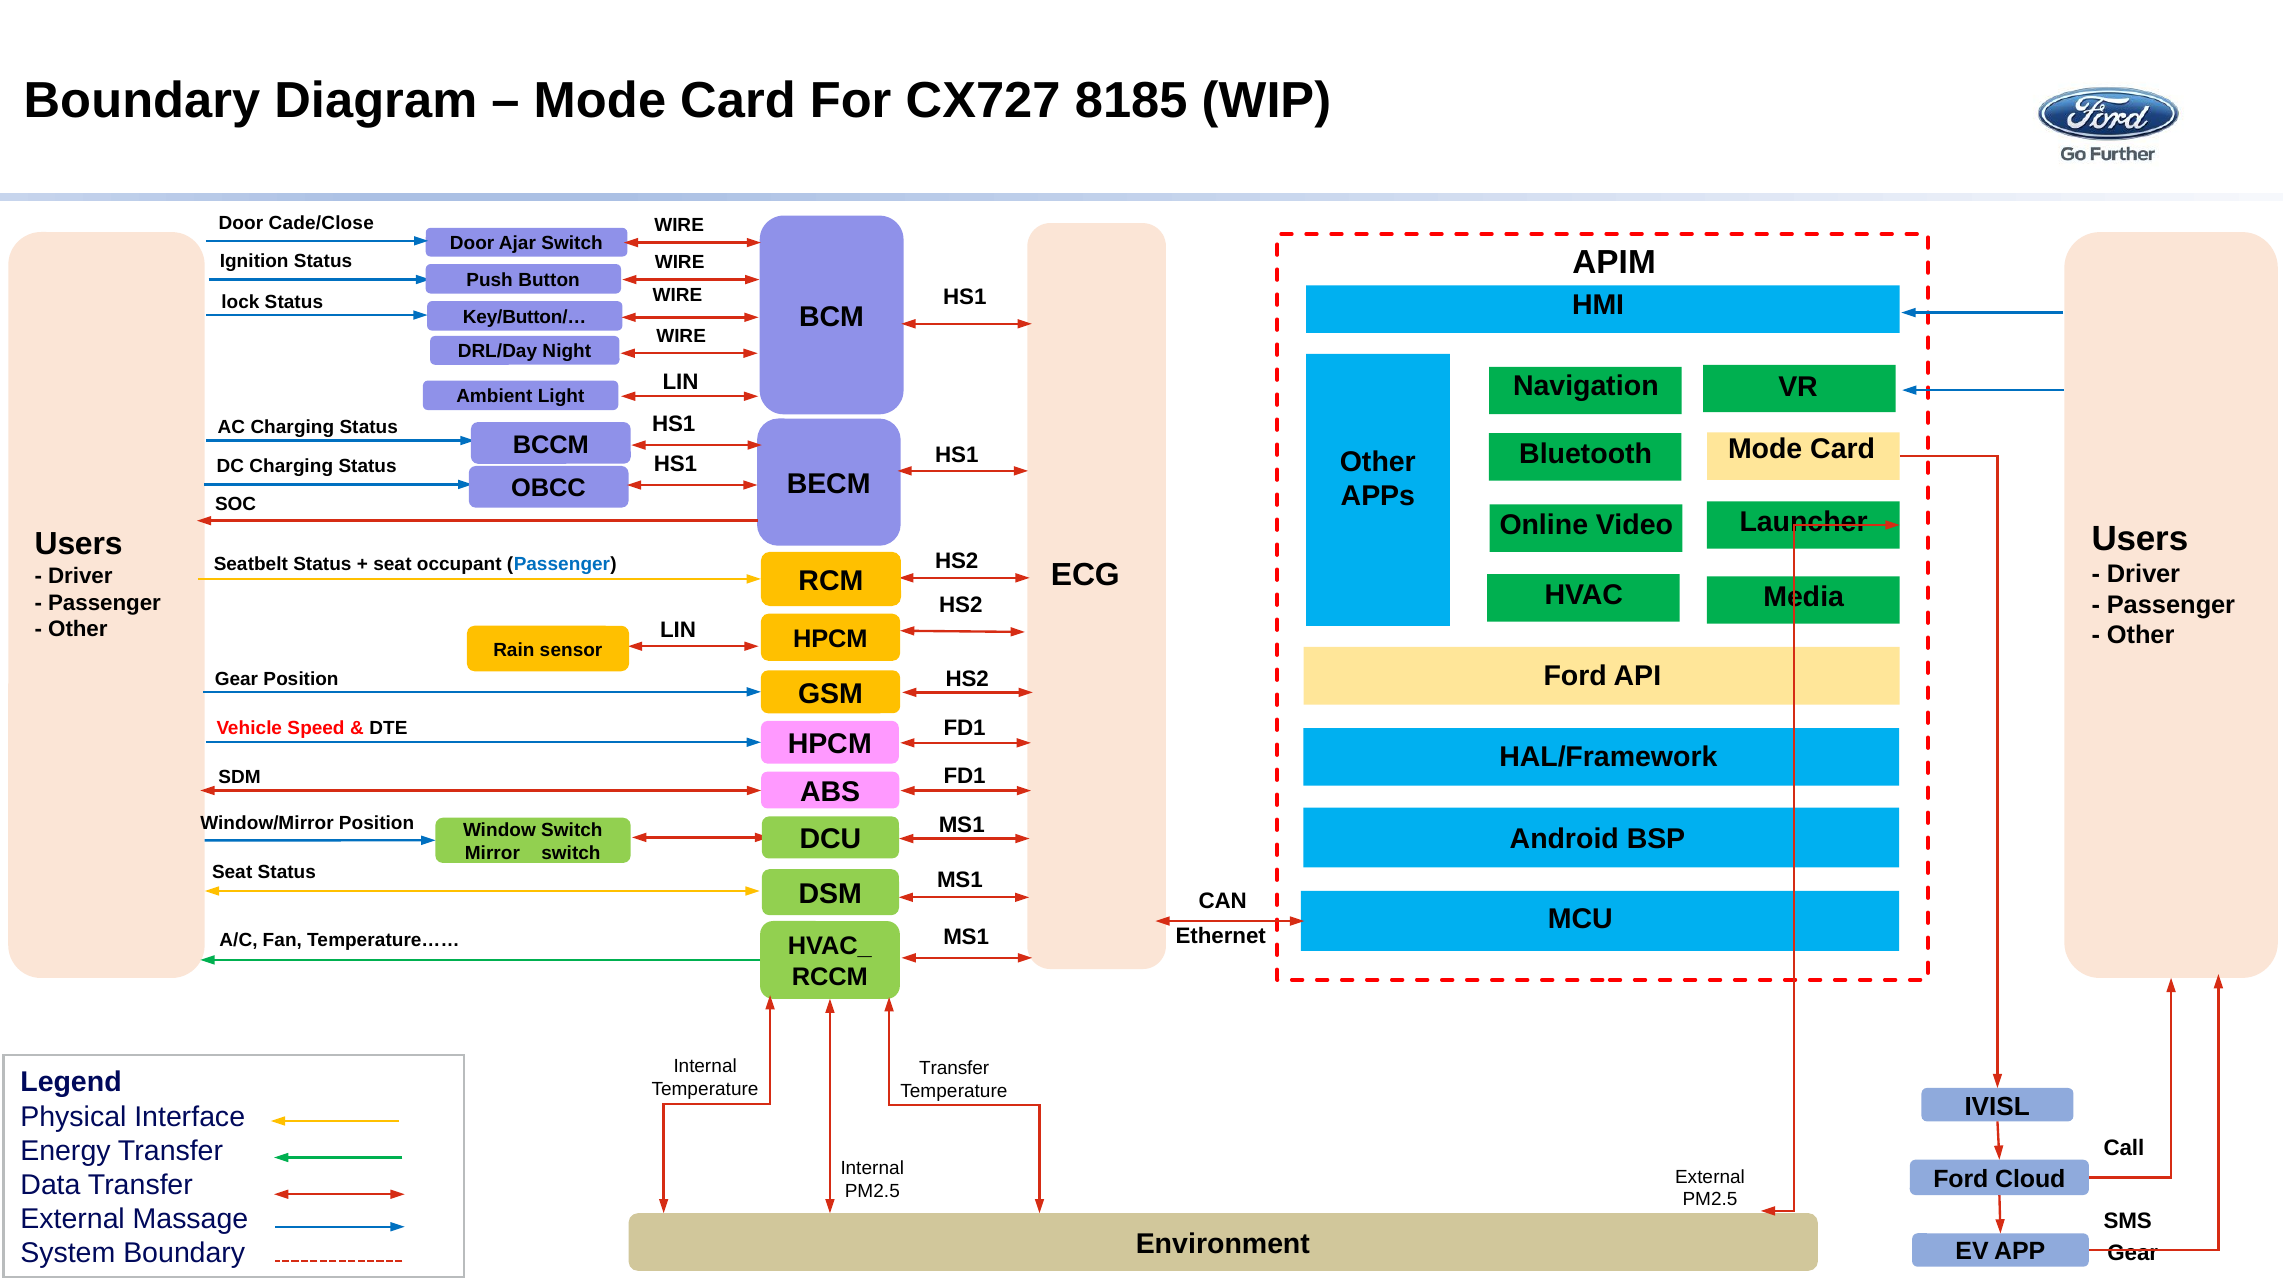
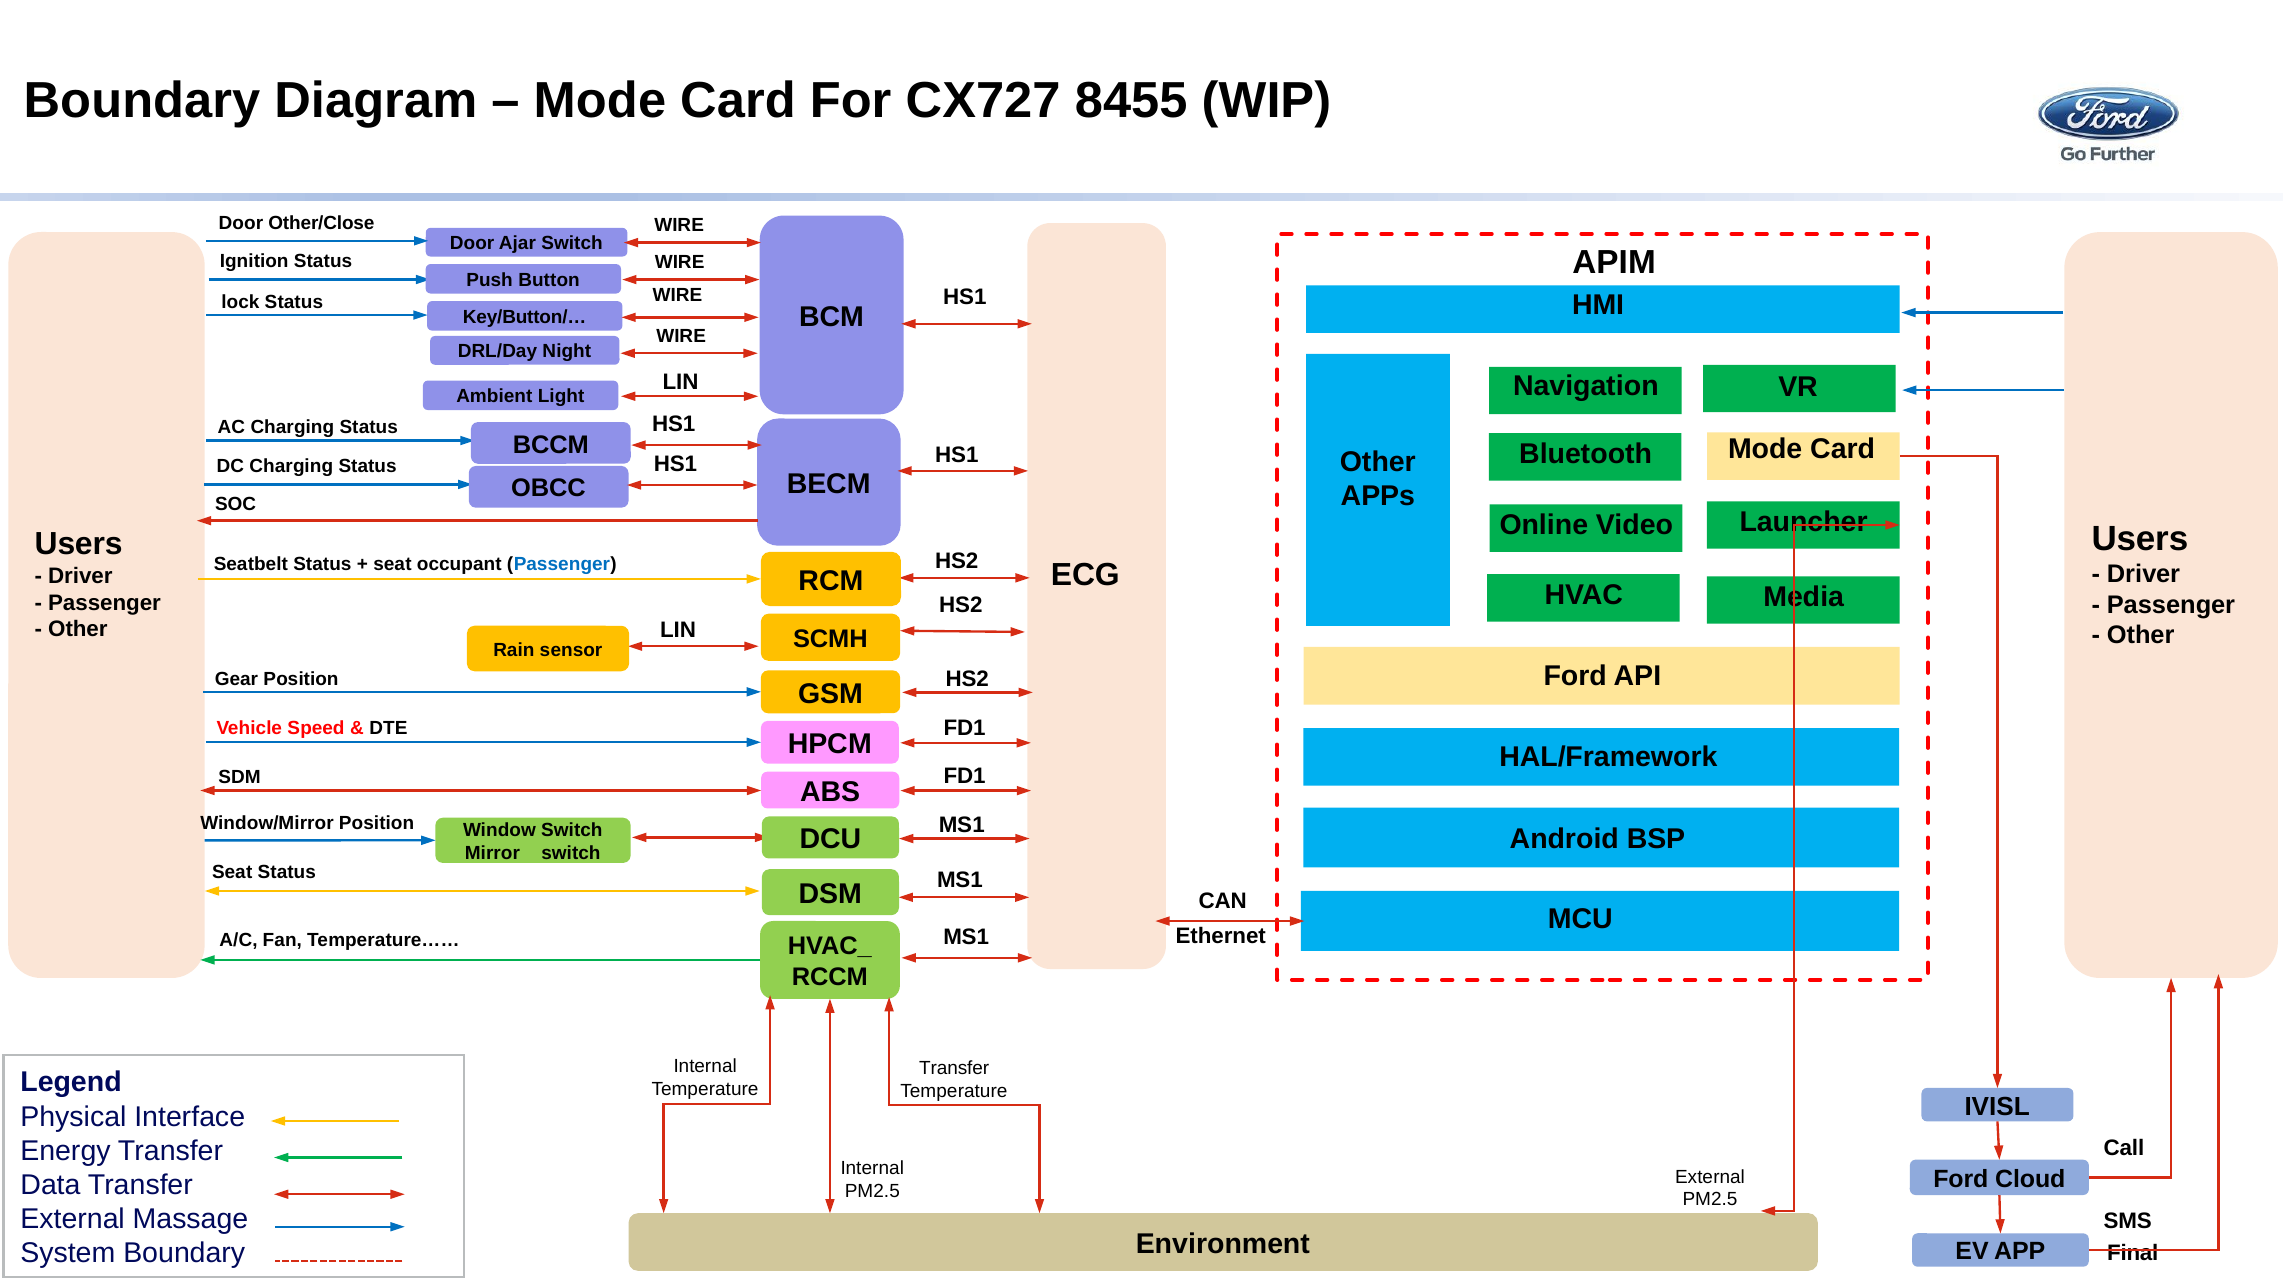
8185: 8185 -> 8455 (1131, 101)
Cade/Close: Cade/Close -> Other/Close (321, 223)
HPCM: HPCM -> SCMH (830, 639)
Gear: Gear -> Final (2133, 1253)
